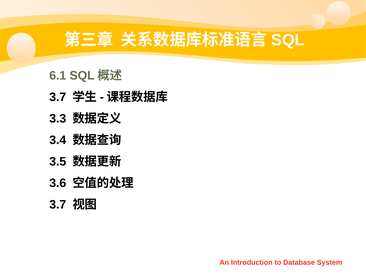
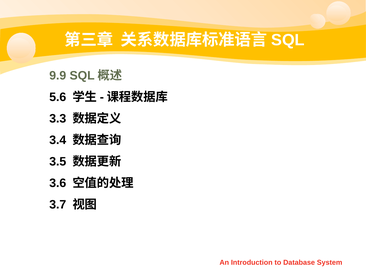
6.1: 6.1 -> 9.9 (58, 75)
3.7: 3.7 -> 5.6 (58, 97)
